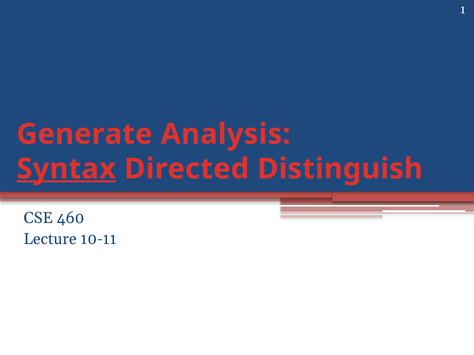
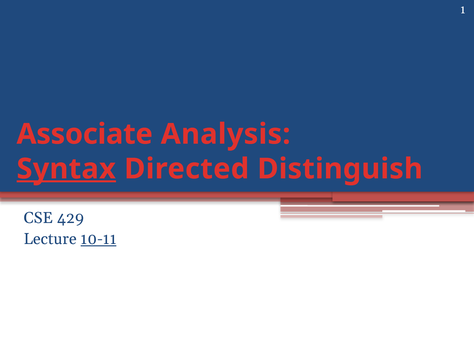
Generate: Generate -> Associate (85, 134)
460: 460 -> 429 (71, 218)
10-11 underline: none -> present (99, 239)
